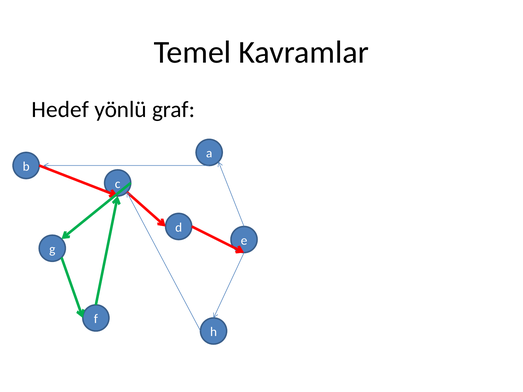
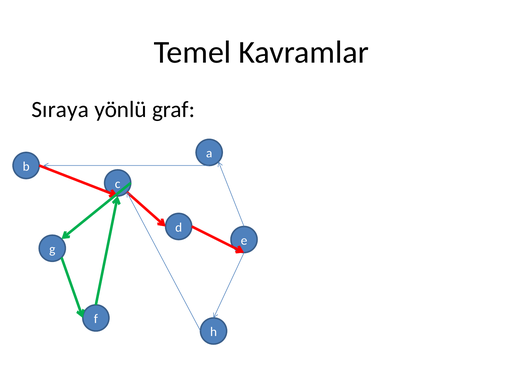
Hedef: Hedef -> Sıraya (60, 110)
